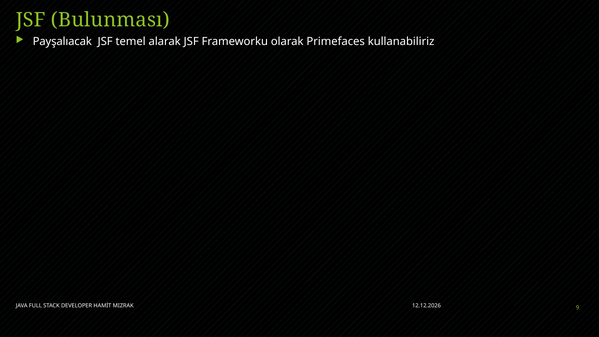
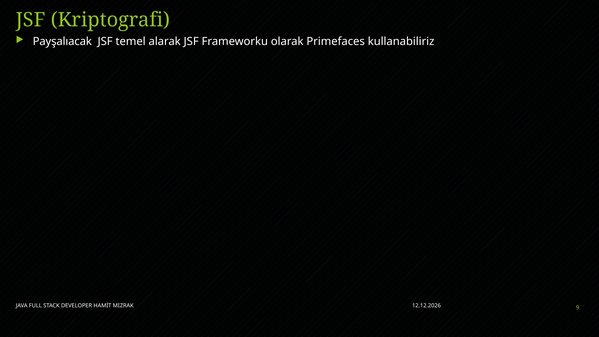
Bulunması: Bulunması -> Kriptografi (110, 20)
